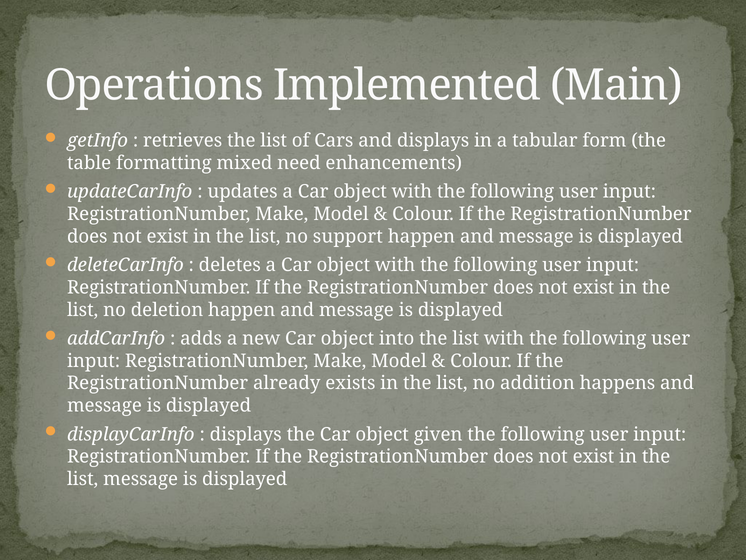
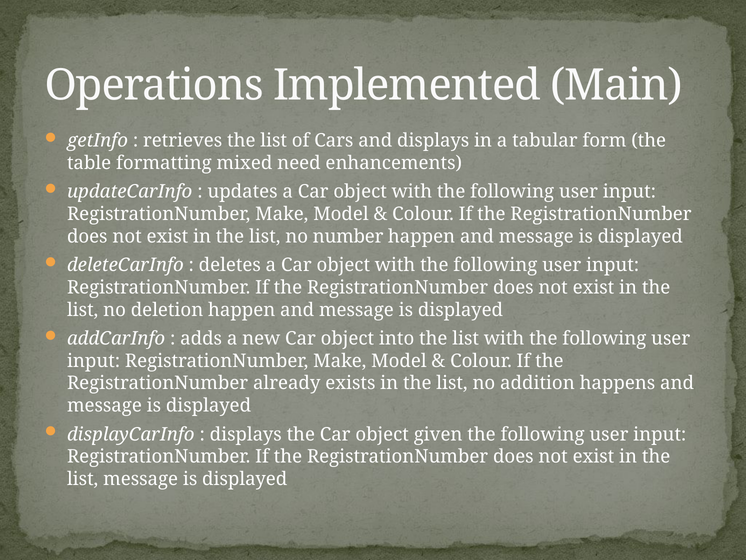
support: support -> number (348, 236)
